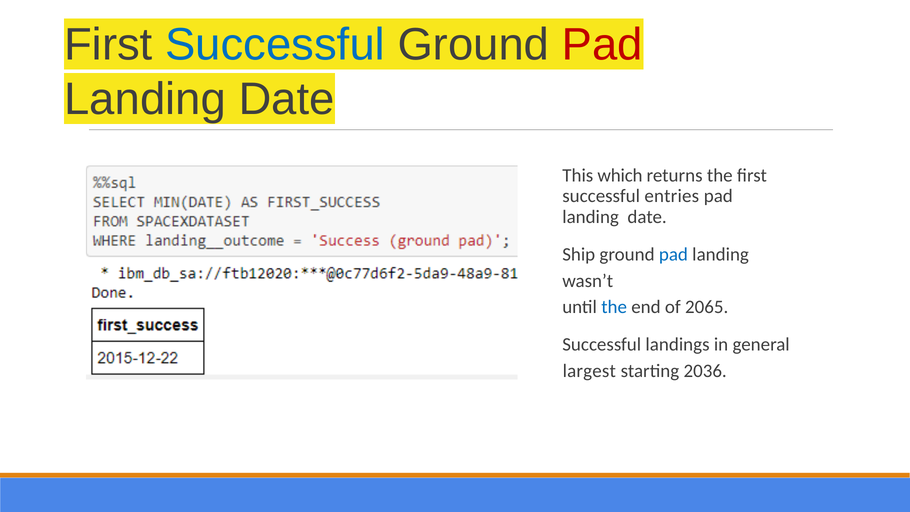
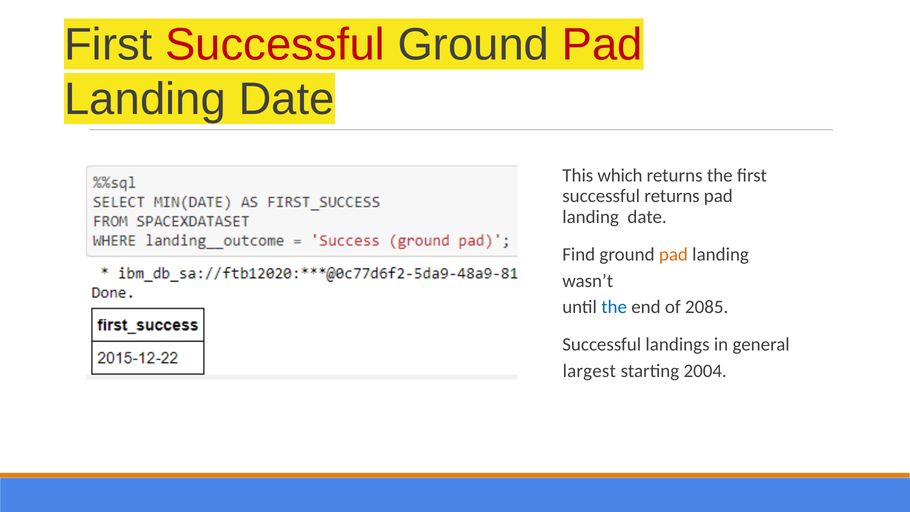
Successful colour: blue -> red (275, 45)
successful entries: entries -> returns (672, 196)
Ship: Ship -> Find (579, 255)
pad colour: blue -> orange (673, 255)
2065: 2065 -> 2085 (707, 307)
2036: 2036 -> 2004 (705, 371)
